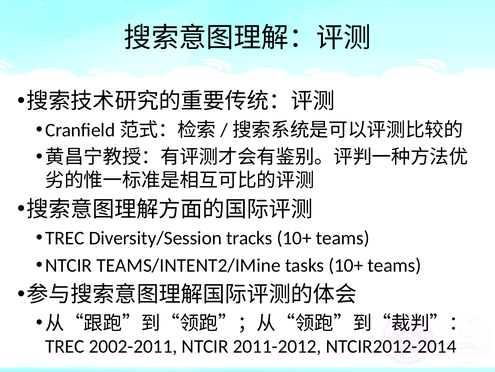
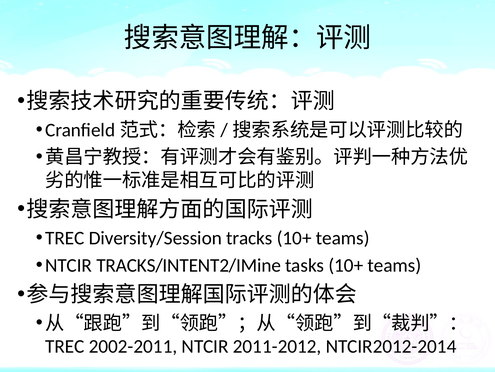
TEAMS/INTENT2/IMine: TEAMS/INTENT2/IMine -> TRACKS/INTENT2/IMine (189, 265)
